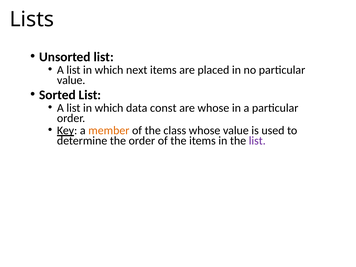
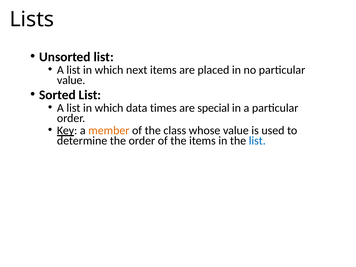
const: const -> times (163, 108)
are whose: whose -> special (213, 108)
list colour: purple -> blue (257, 141)
